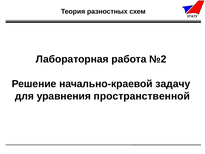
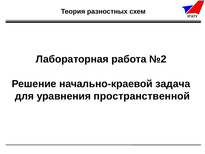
задачу: задачу -> задача (173, 84)
